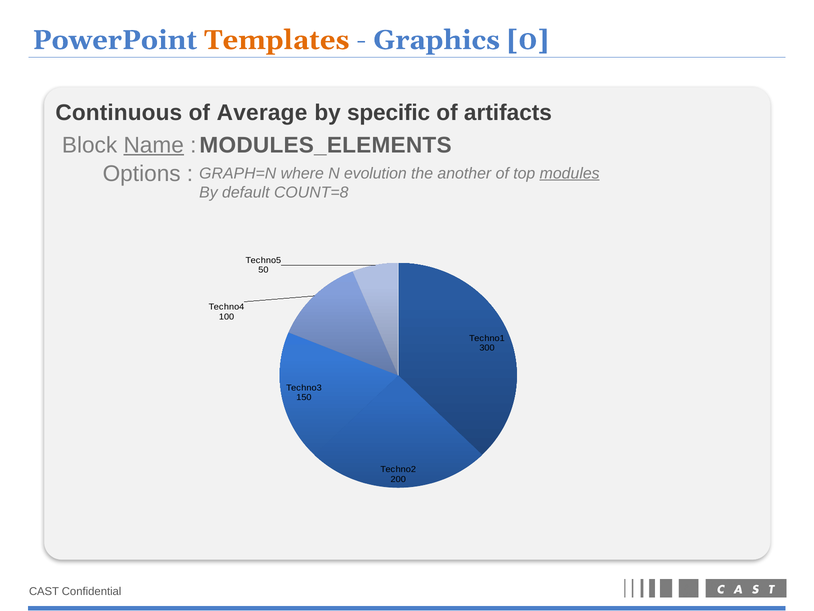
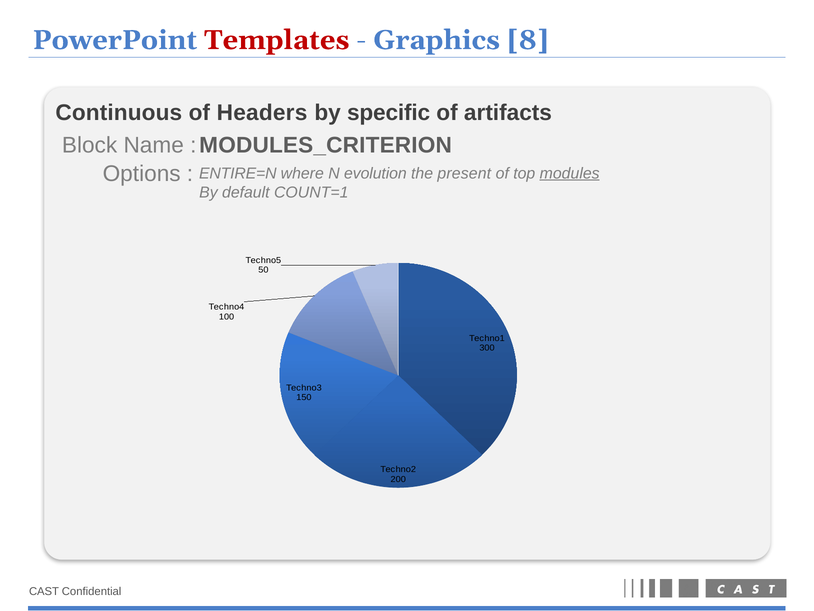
Templates colour: orange -> red (277, 40)
0: 0 -> 8 (528, 40)
Average: Average -> Headers (262, 113)
Name underline: present -> none (154, 145)
MODULES_ELEMENTS: MODULES_ELEMENTS -> MODULES_CRITERION (326, 145)
GRAPH=N: GRAPH=N -> ENTIRE=N (238, 173)
another: another -> present (464, 173)
COUNT=8: COUNT=8 -> COUNT=1 (311, 192)
